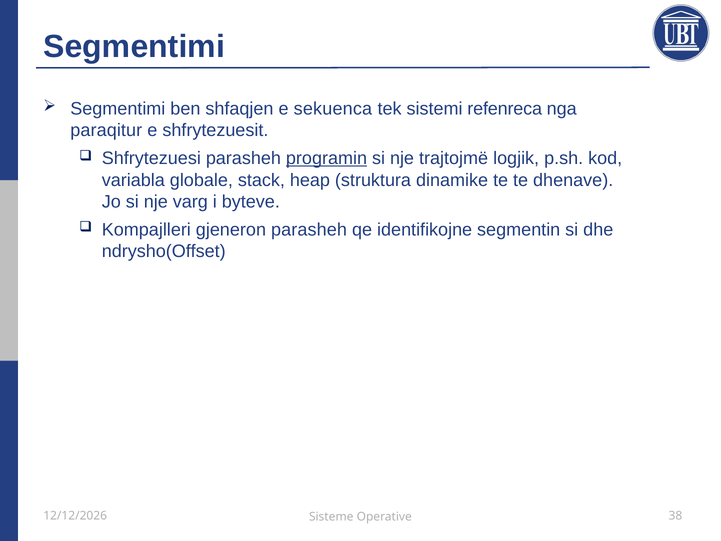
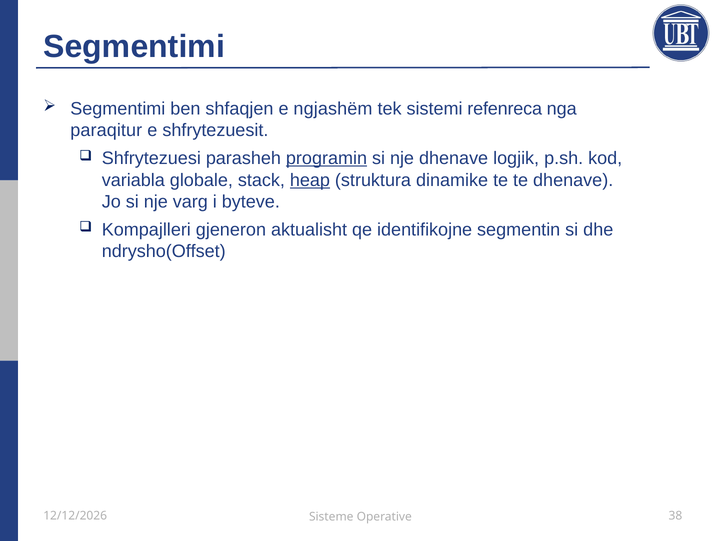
sekuenca: sekuenca -> ngjashëm (333, 109)
nje trajtojmë: trajtojmë -> dhenave (454, 158)
heap underline: none -> present (310, 180)
gjeneron parasheh: parasheh -> aktualisht (309, 230)
